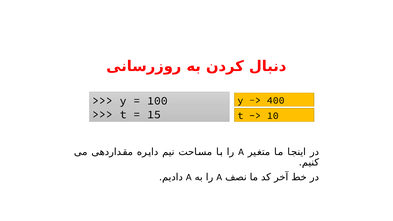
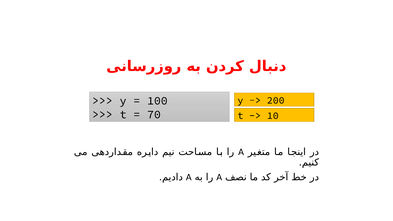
400: 400 -> 200 (276, 100)
15: 15 -> 70 (154, 114)
